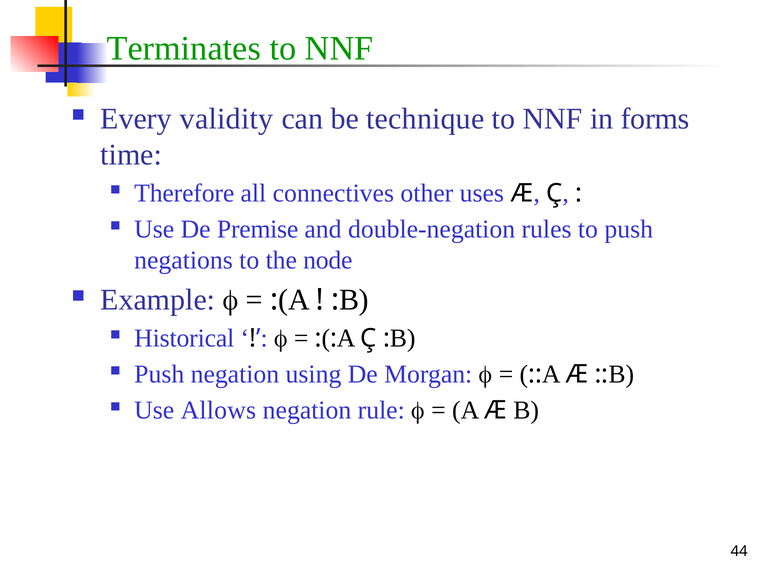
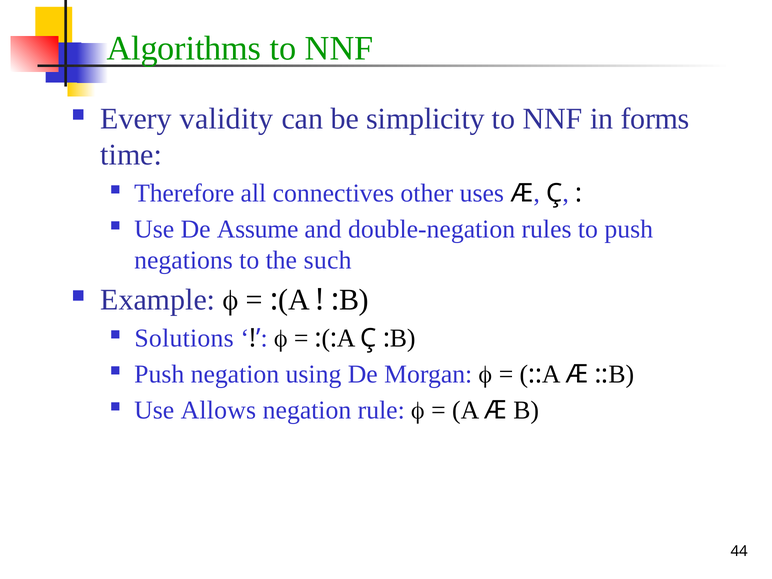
Terminates: Terminates -> Algorithms (184, 49)
technique: technique -> simplicity (426, 119)
Premise: Premise -> Assume (258, 229)
node: node -> such (328, 260)
Historical: Historical -> Solutions (184, 338)
